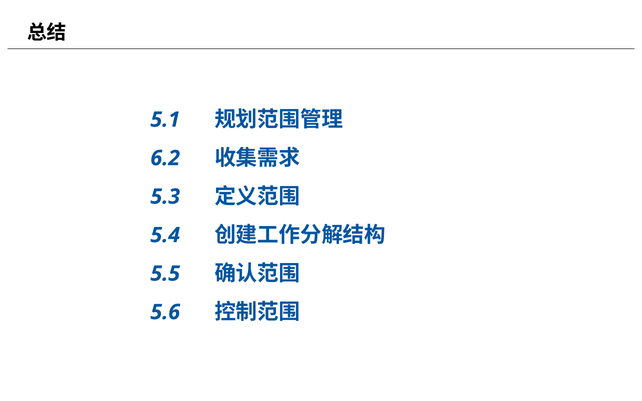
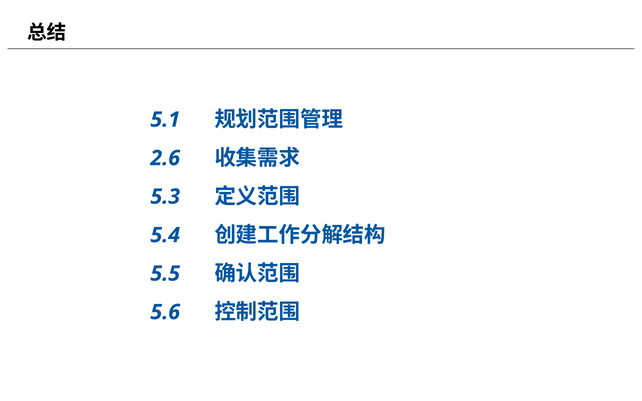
6.2: 6.2 -> 2.6 (165, 158)
